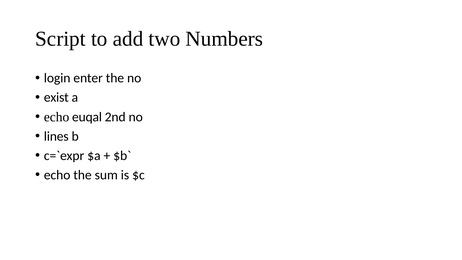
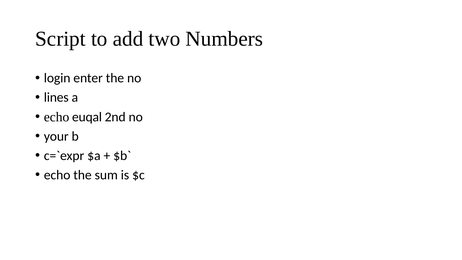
exist: exist -> lines (56, 97)
lines: lines -> your (56, 136)
